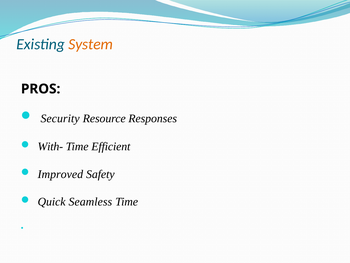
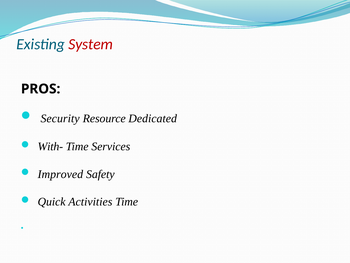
System colour: orange -> red (91, 44)
Responses: Responses -> Dedicated (153, 118)
Efficient: Efficient -> Services (111, 146)
Seamless: Seamless -> Activities (90, 201)
